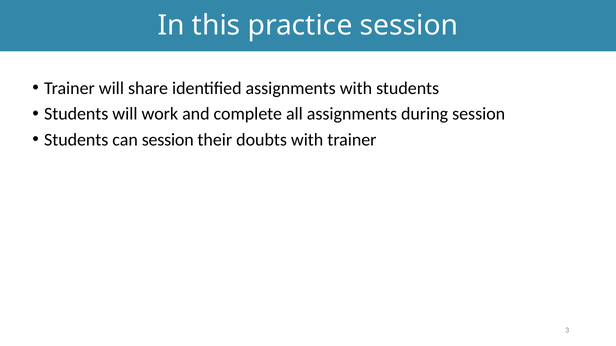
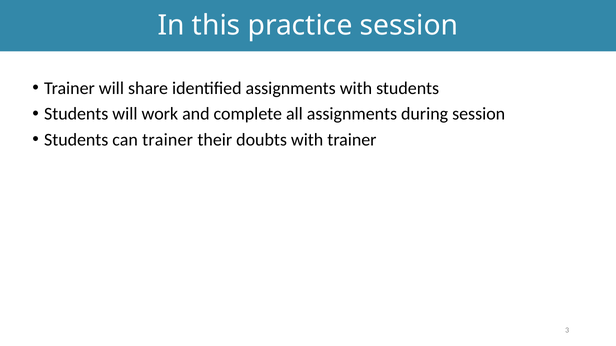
can session: session -> trainer (168, 140)
